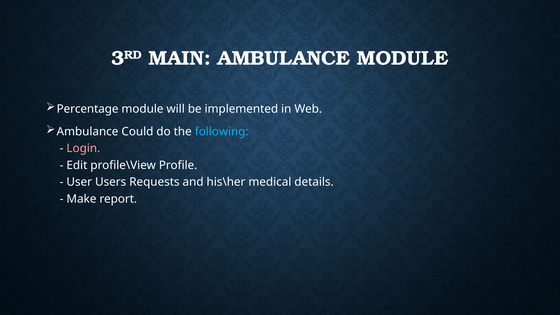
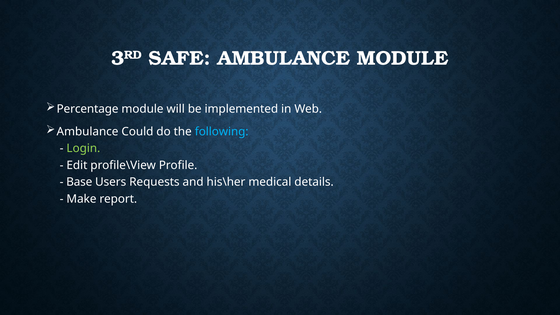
MAIN: MAIN -> SAFE (180, 58)
Login colour: pink -> light green (83, 148)
User: User -> Base (79, 182)
